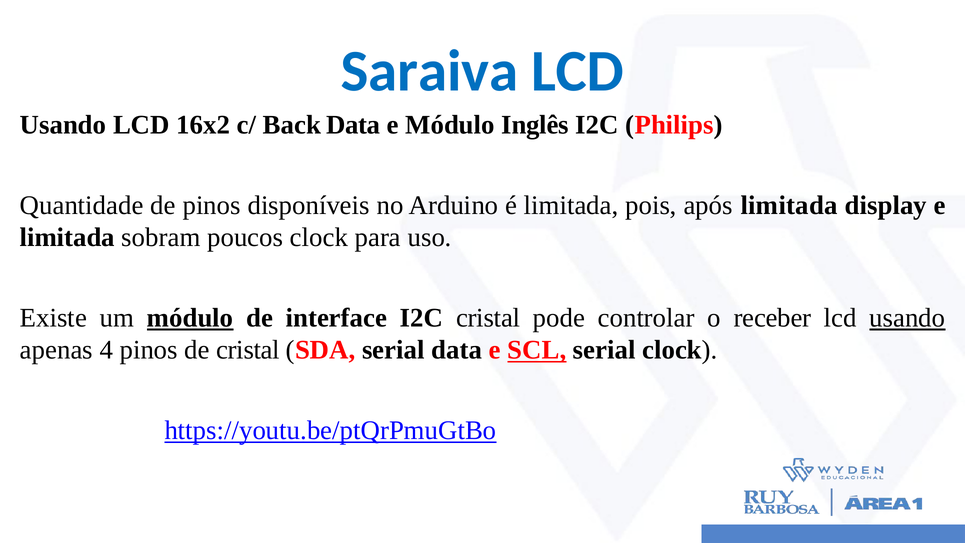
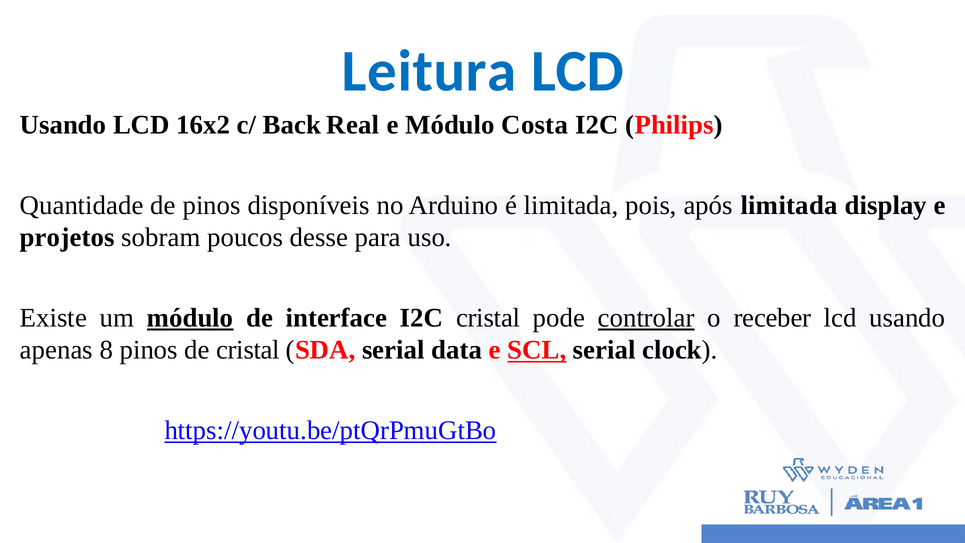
Saraiva: Saraiva -> Leitura (429, 71)
Back Data: Data -> Real (353, 125)
Inglês: Inglês -> Costa (535, 125)
limitada: limitada -> projetos (67, 237)
poucos clock: clock -> desse (319, 237)
controlar underline: none -> present (646, 318)
usando underline: present -> none (907, 318)
4: 4 -> 8 (106, 350)
